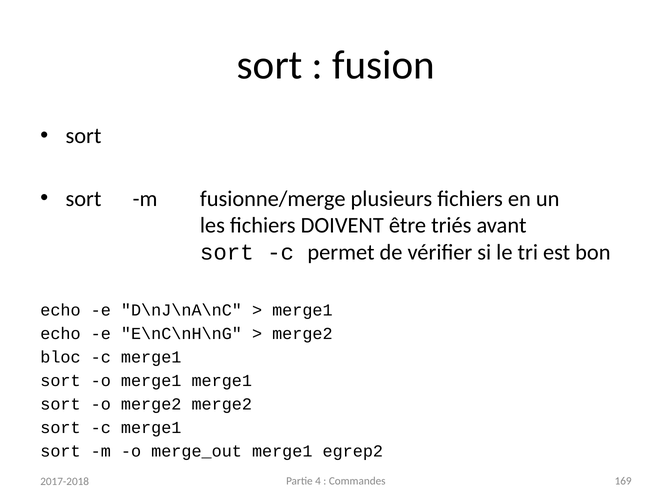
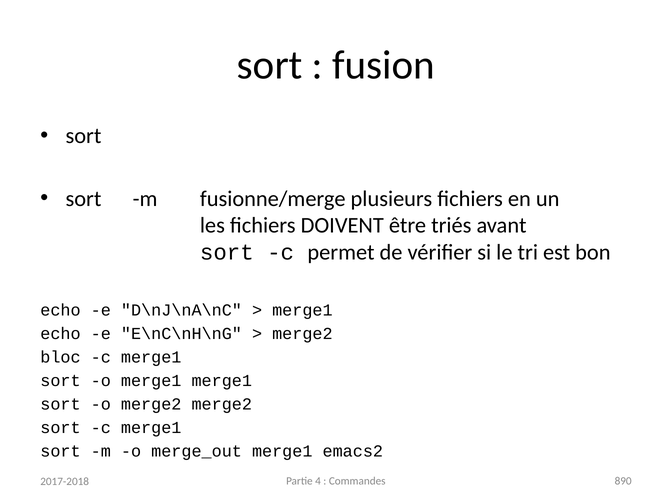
egrep2: egrep2 -> emacs2 (353, 451)
169: 169 -> 890 (623, 481)
